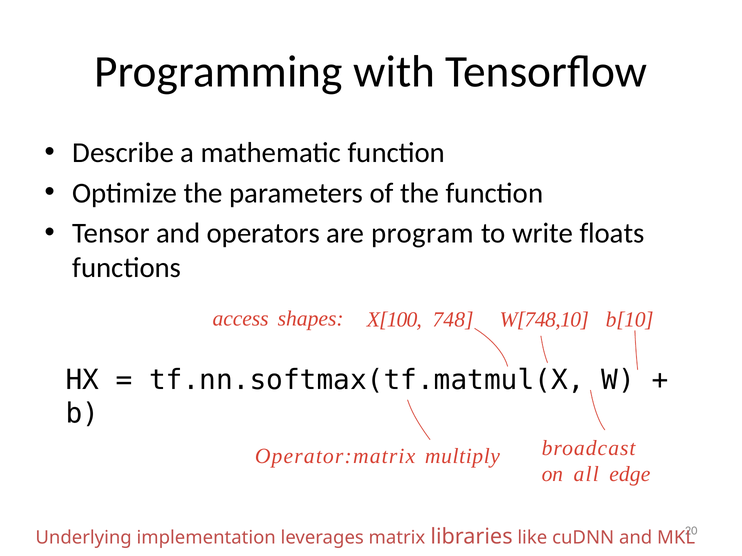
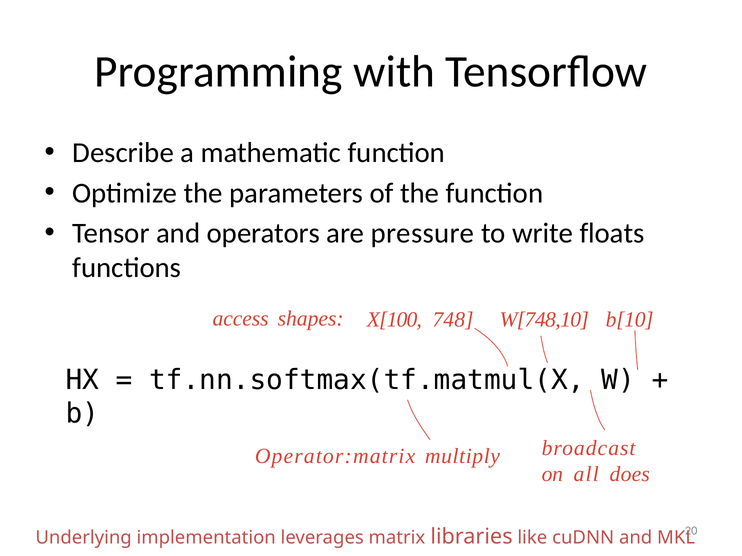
program: program -> pressure (422, 234)
edge: edge -> does (630, 475)
